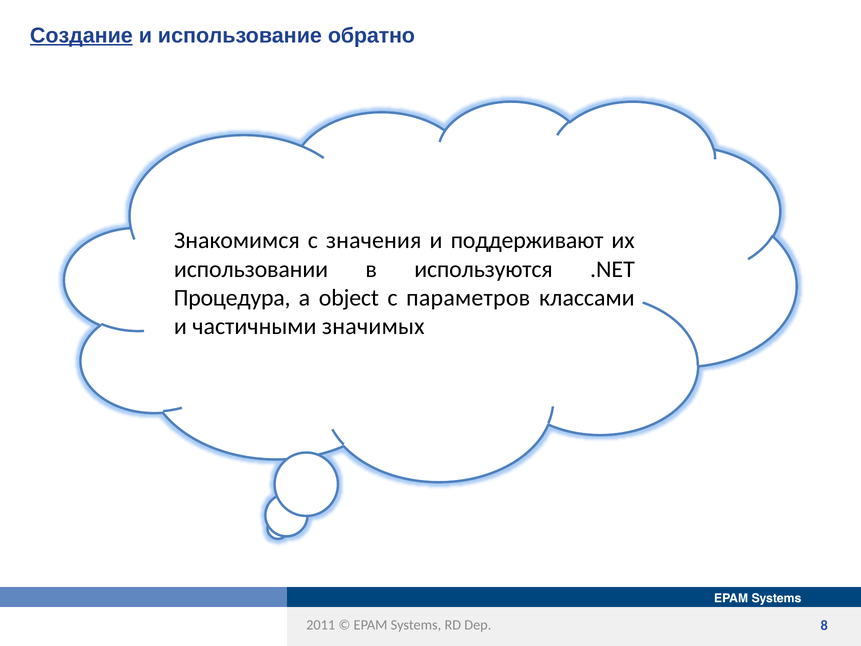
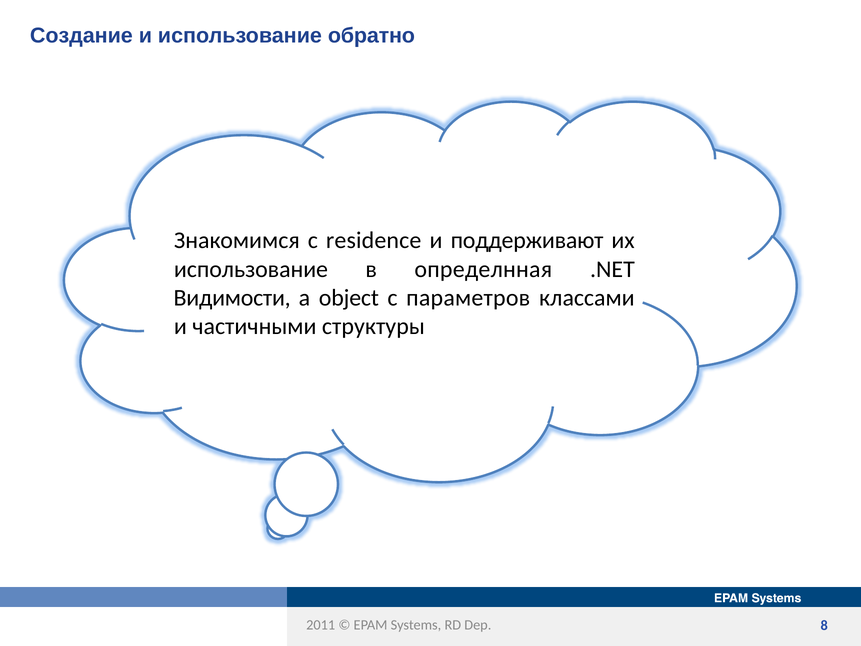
Создание underline: present -> none (81, 36)
значения: значения -> residence (374, 240)
использовании: использовании -> использование (251, 269)
используются: используются -> определнная (483, 269)
Процедура: Процедура -> Видимости (232, 298)
значимых: значимых -> структуры (373, 326)
